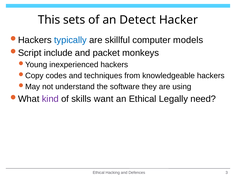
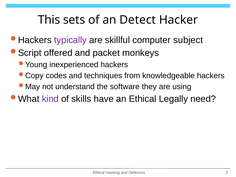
typically colour: blue -> purple (70, 40)
models: models -> subject (188, 40)
include: include -> offered (58, 53)
want: want -> have (104, 99)
